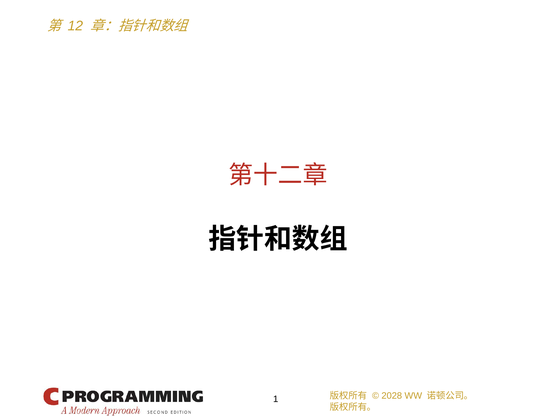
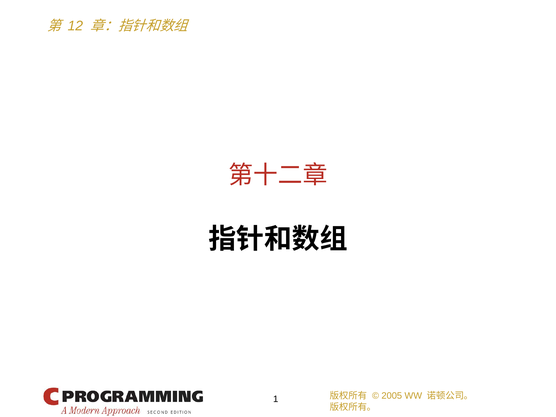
2028: 2028 -> 2005 (392, 396)
